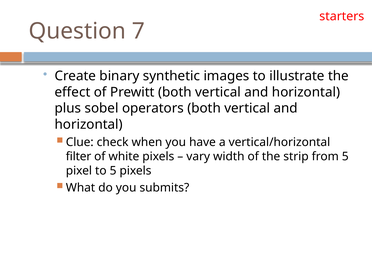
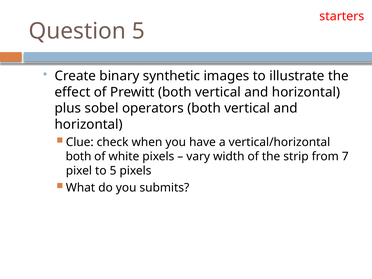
Question 7: 7 -> 5 (138, 31)
filter: filter -> both (79, 156)
from 5: 5 -> 7 (345, 156)
